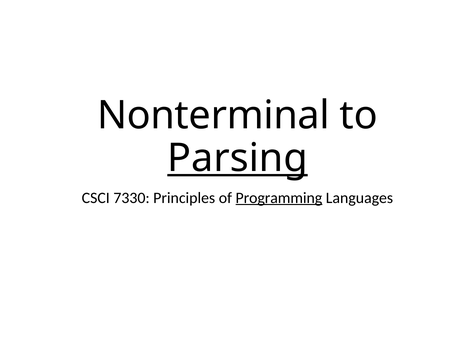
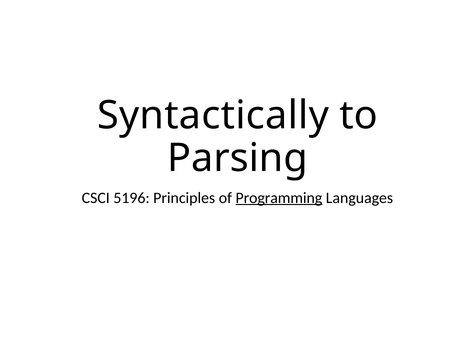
Nonterminal: Nonterminal -> Syntactically (213, 116)
Parsing underline: present -> none (237, 158)
7330: 7330 -> 5196 (132, 198)
